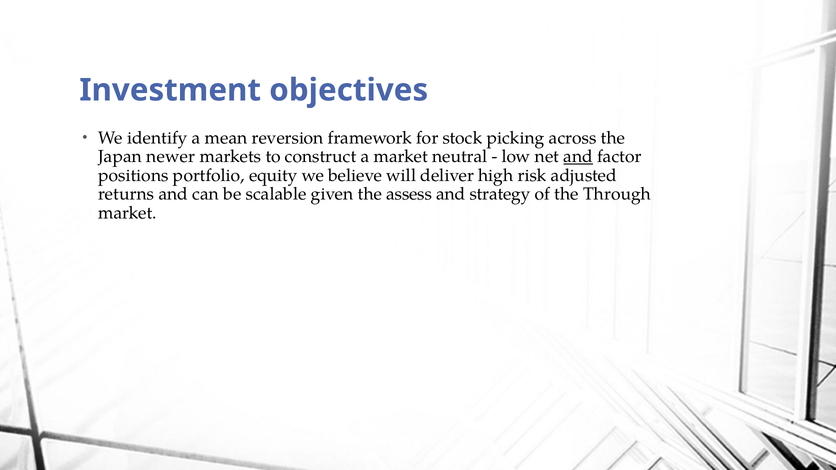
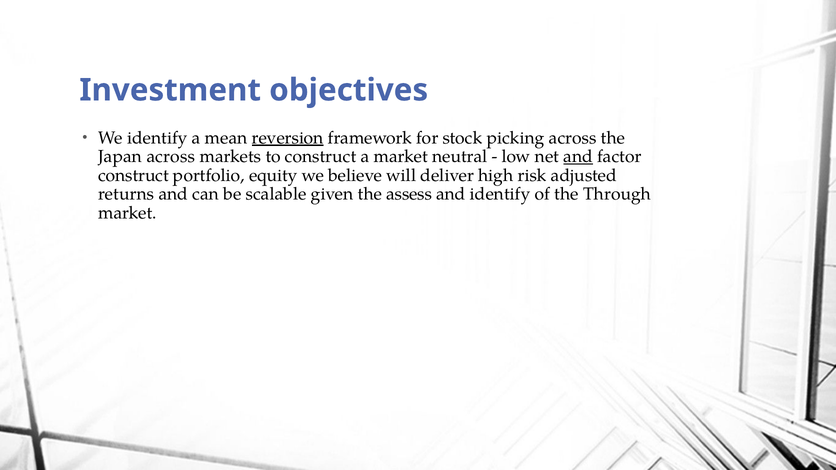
reversion underline: none -> present (288, 138)
Japan newer: newer -> across (171, 157)
positions: positions -> construct (133, 176)
and strategy: strategy -> identify (500, 194)
